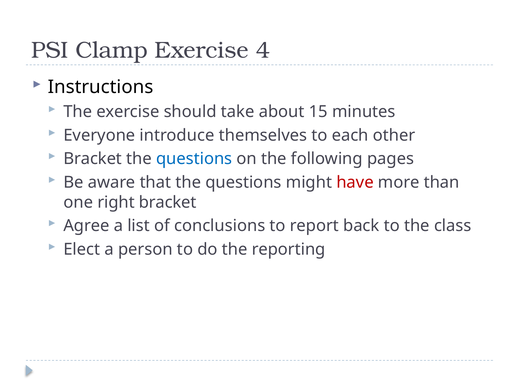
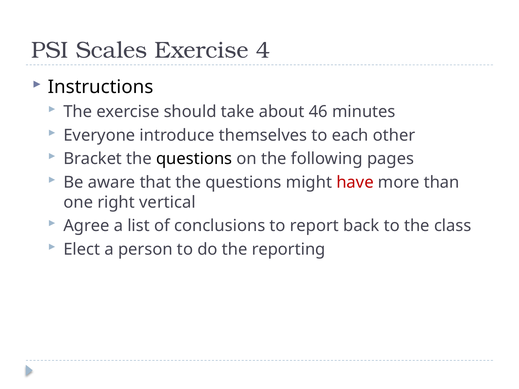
Clamp: Clamp -> Scales (112, 50)
15: 15 -> 46 (318, 112)
questions colour: blue -> black (194, 159)
right bracket: bracket -> vertical (168, 202)
